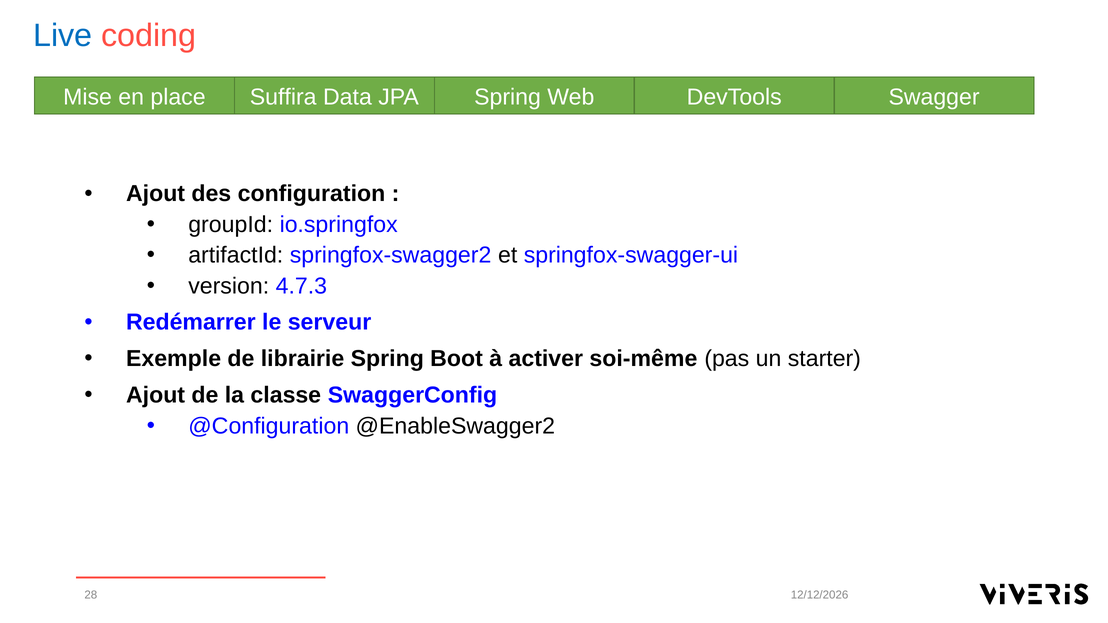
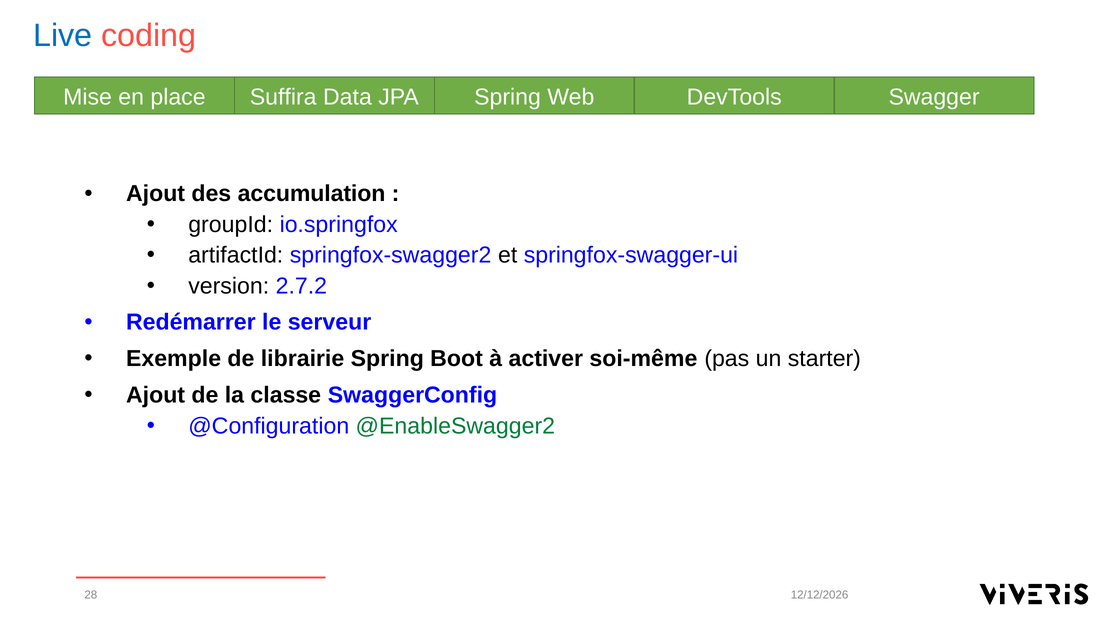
configuration: configuration -> accumulation (312, 194)
4.7.3: 4.7.3 -> 2.7.2 (301, 286)
@EnableSwagger2 colour: black -> green (455, 426)
